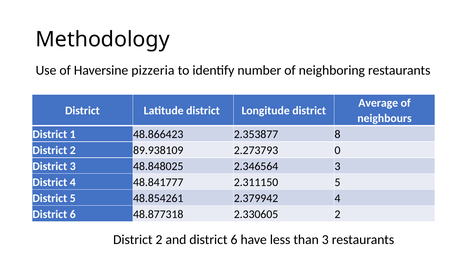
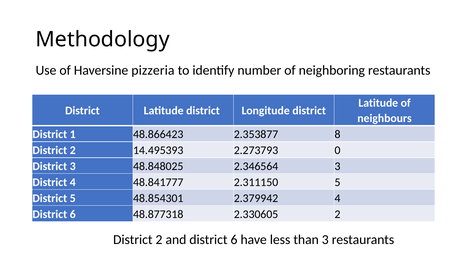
Average: Average -> Latitude (378, 103)
89.938109: 89.938109 -> 14.495393 (158, 150)
48.854261: 48.854261 -> 48.854301 (158, 198)
